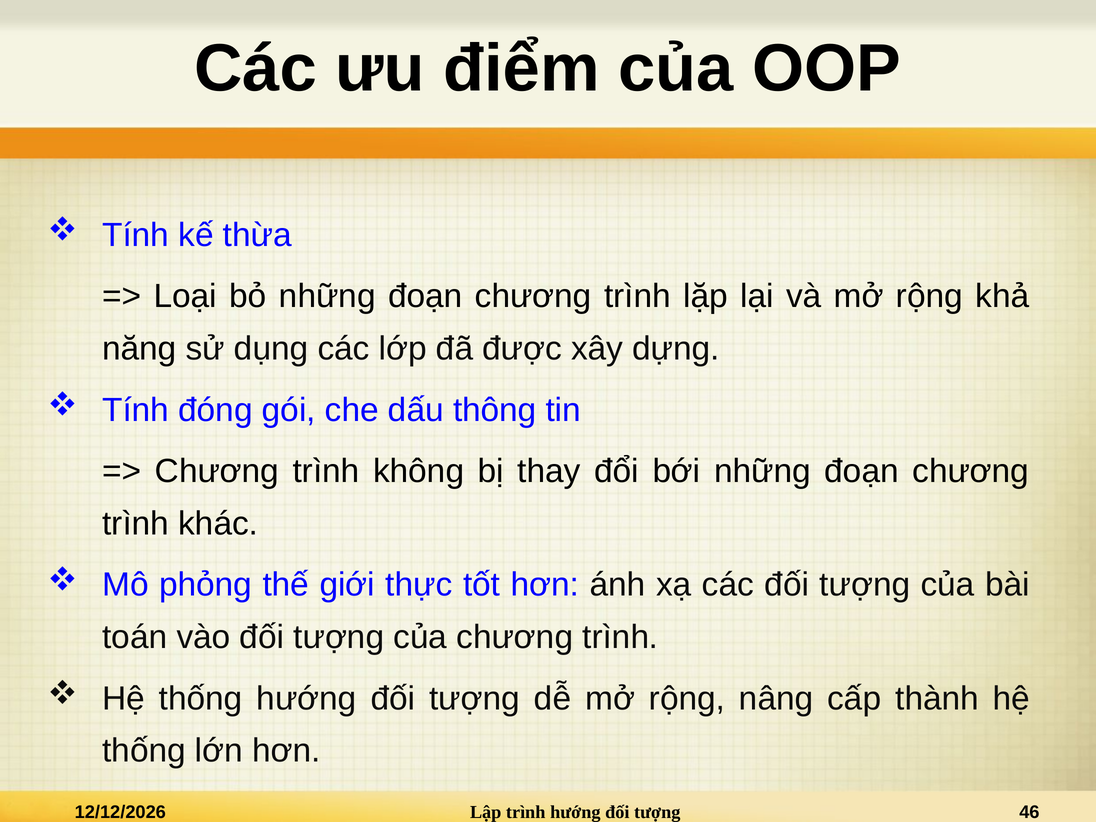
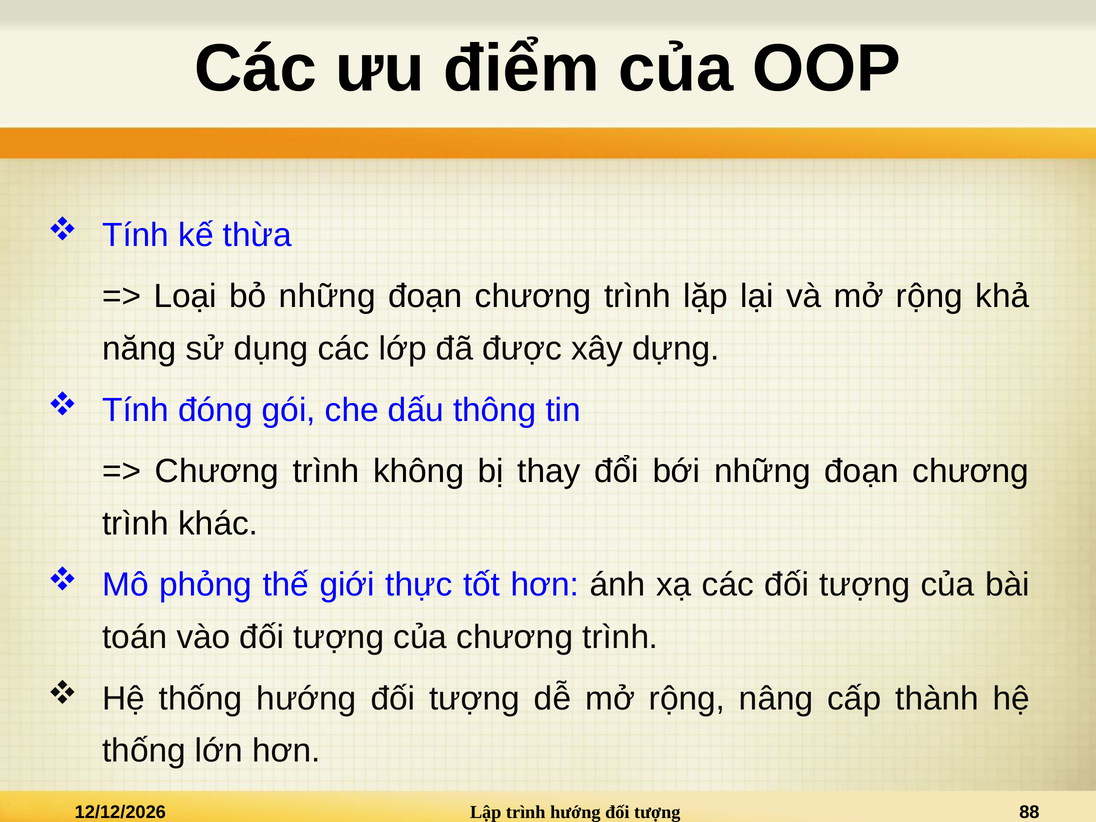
46: 46 -> 88 (1029, 812)
